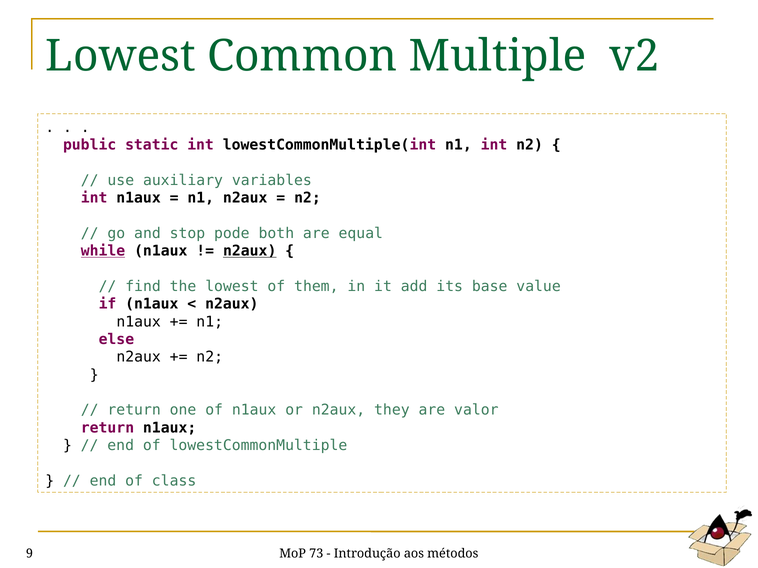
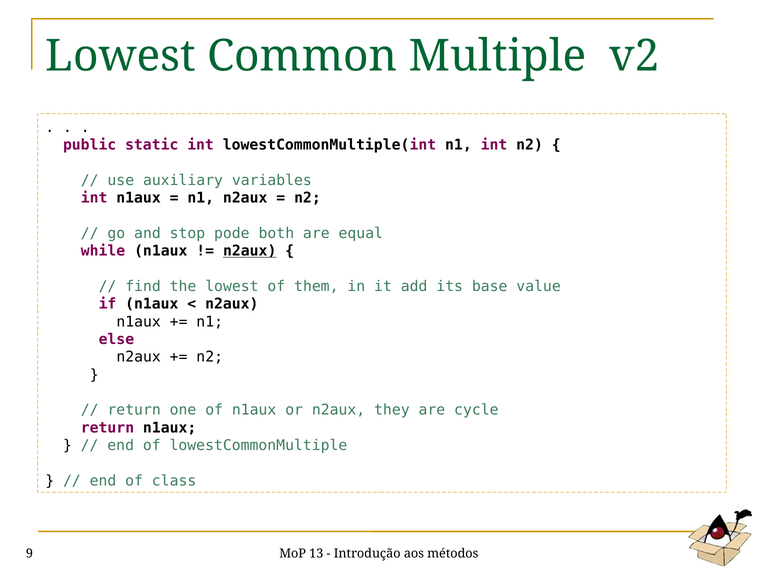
while underline: present -> none (103, 251)
valor: valor -> cycle (476, 410)
73: 73 -> 13 (316, 554)
